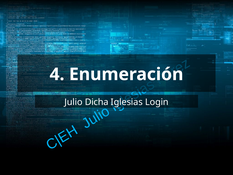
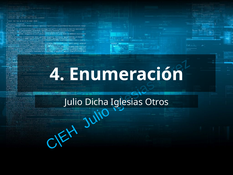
Login: Login -> Otros (157, 102)
